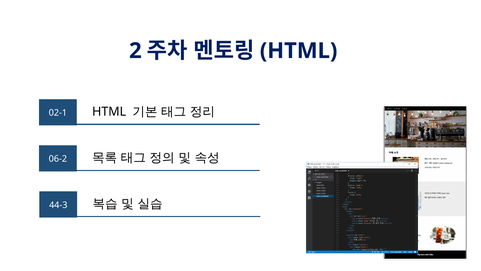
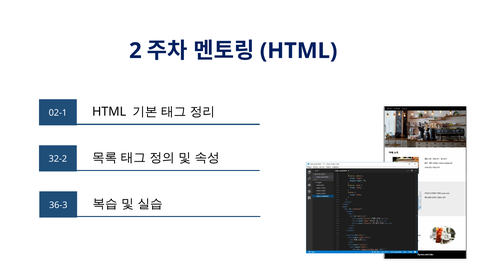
06-2: 06-2 -> 32-2 (58, 159)
44-3: 44-3 -> 36-3 (58, 205)
